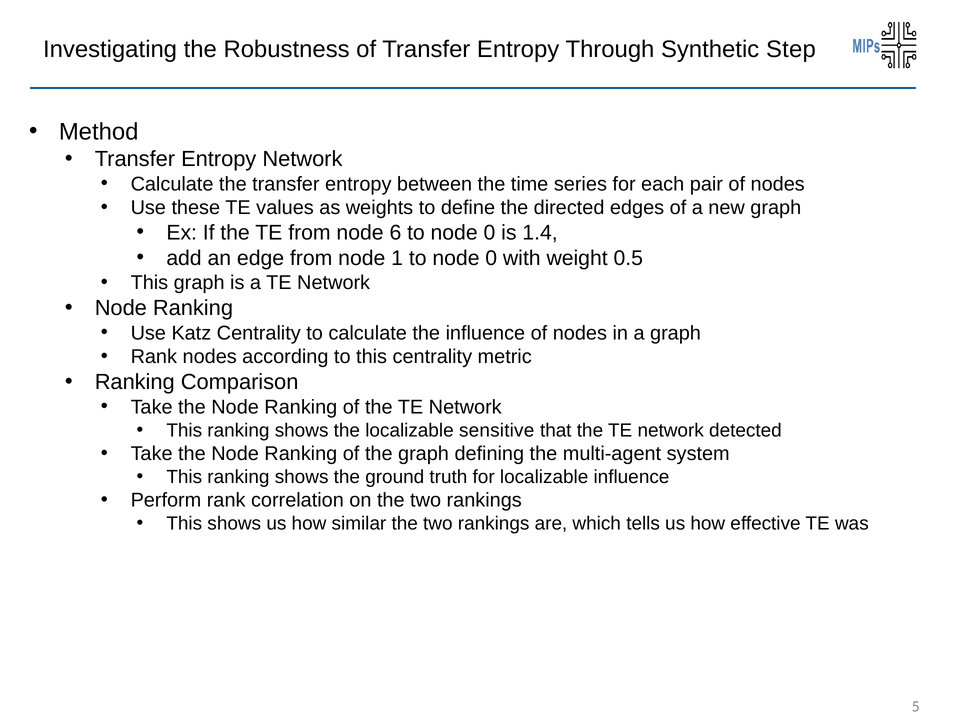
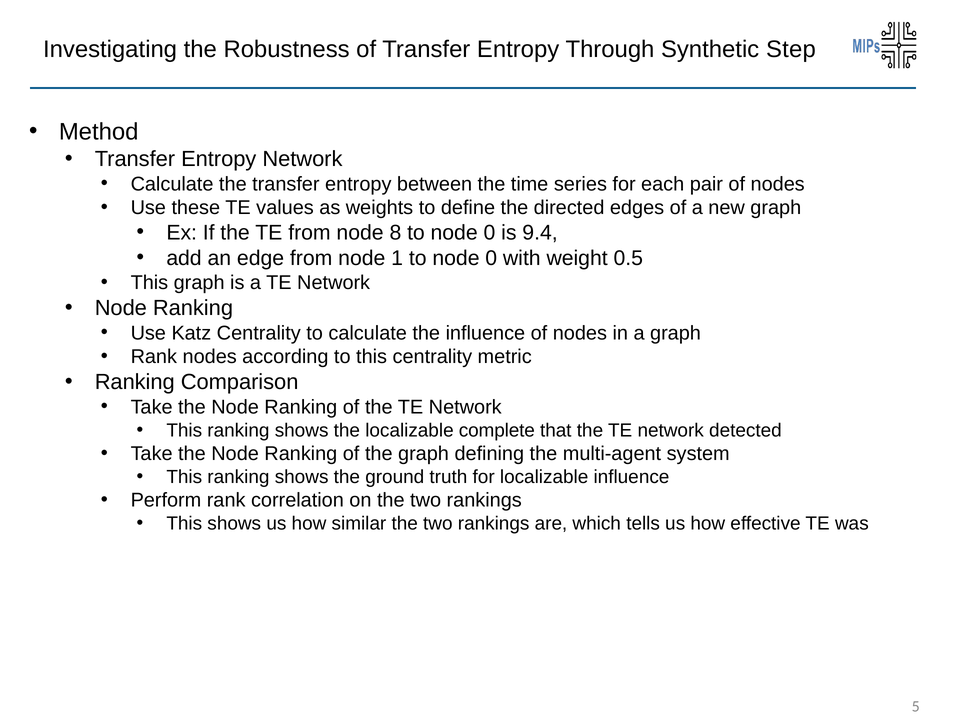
6: 6 -> 8 (395, 233)
1.4: 1.4 -> 9.4 (540, 233)
sensitive: sensitive -> complete (497, 430)
